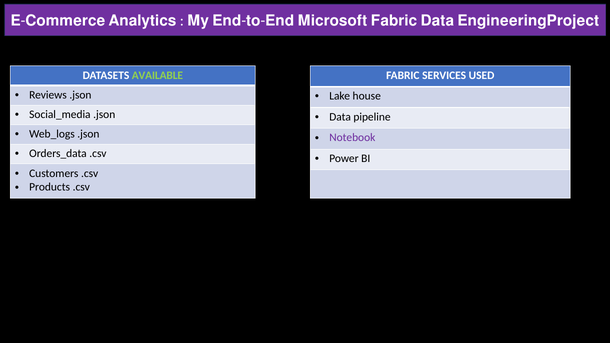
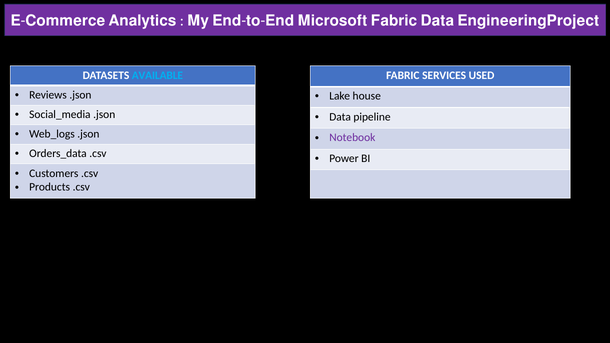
AVAILABLE colour: light green -> light blue (157, 75)
